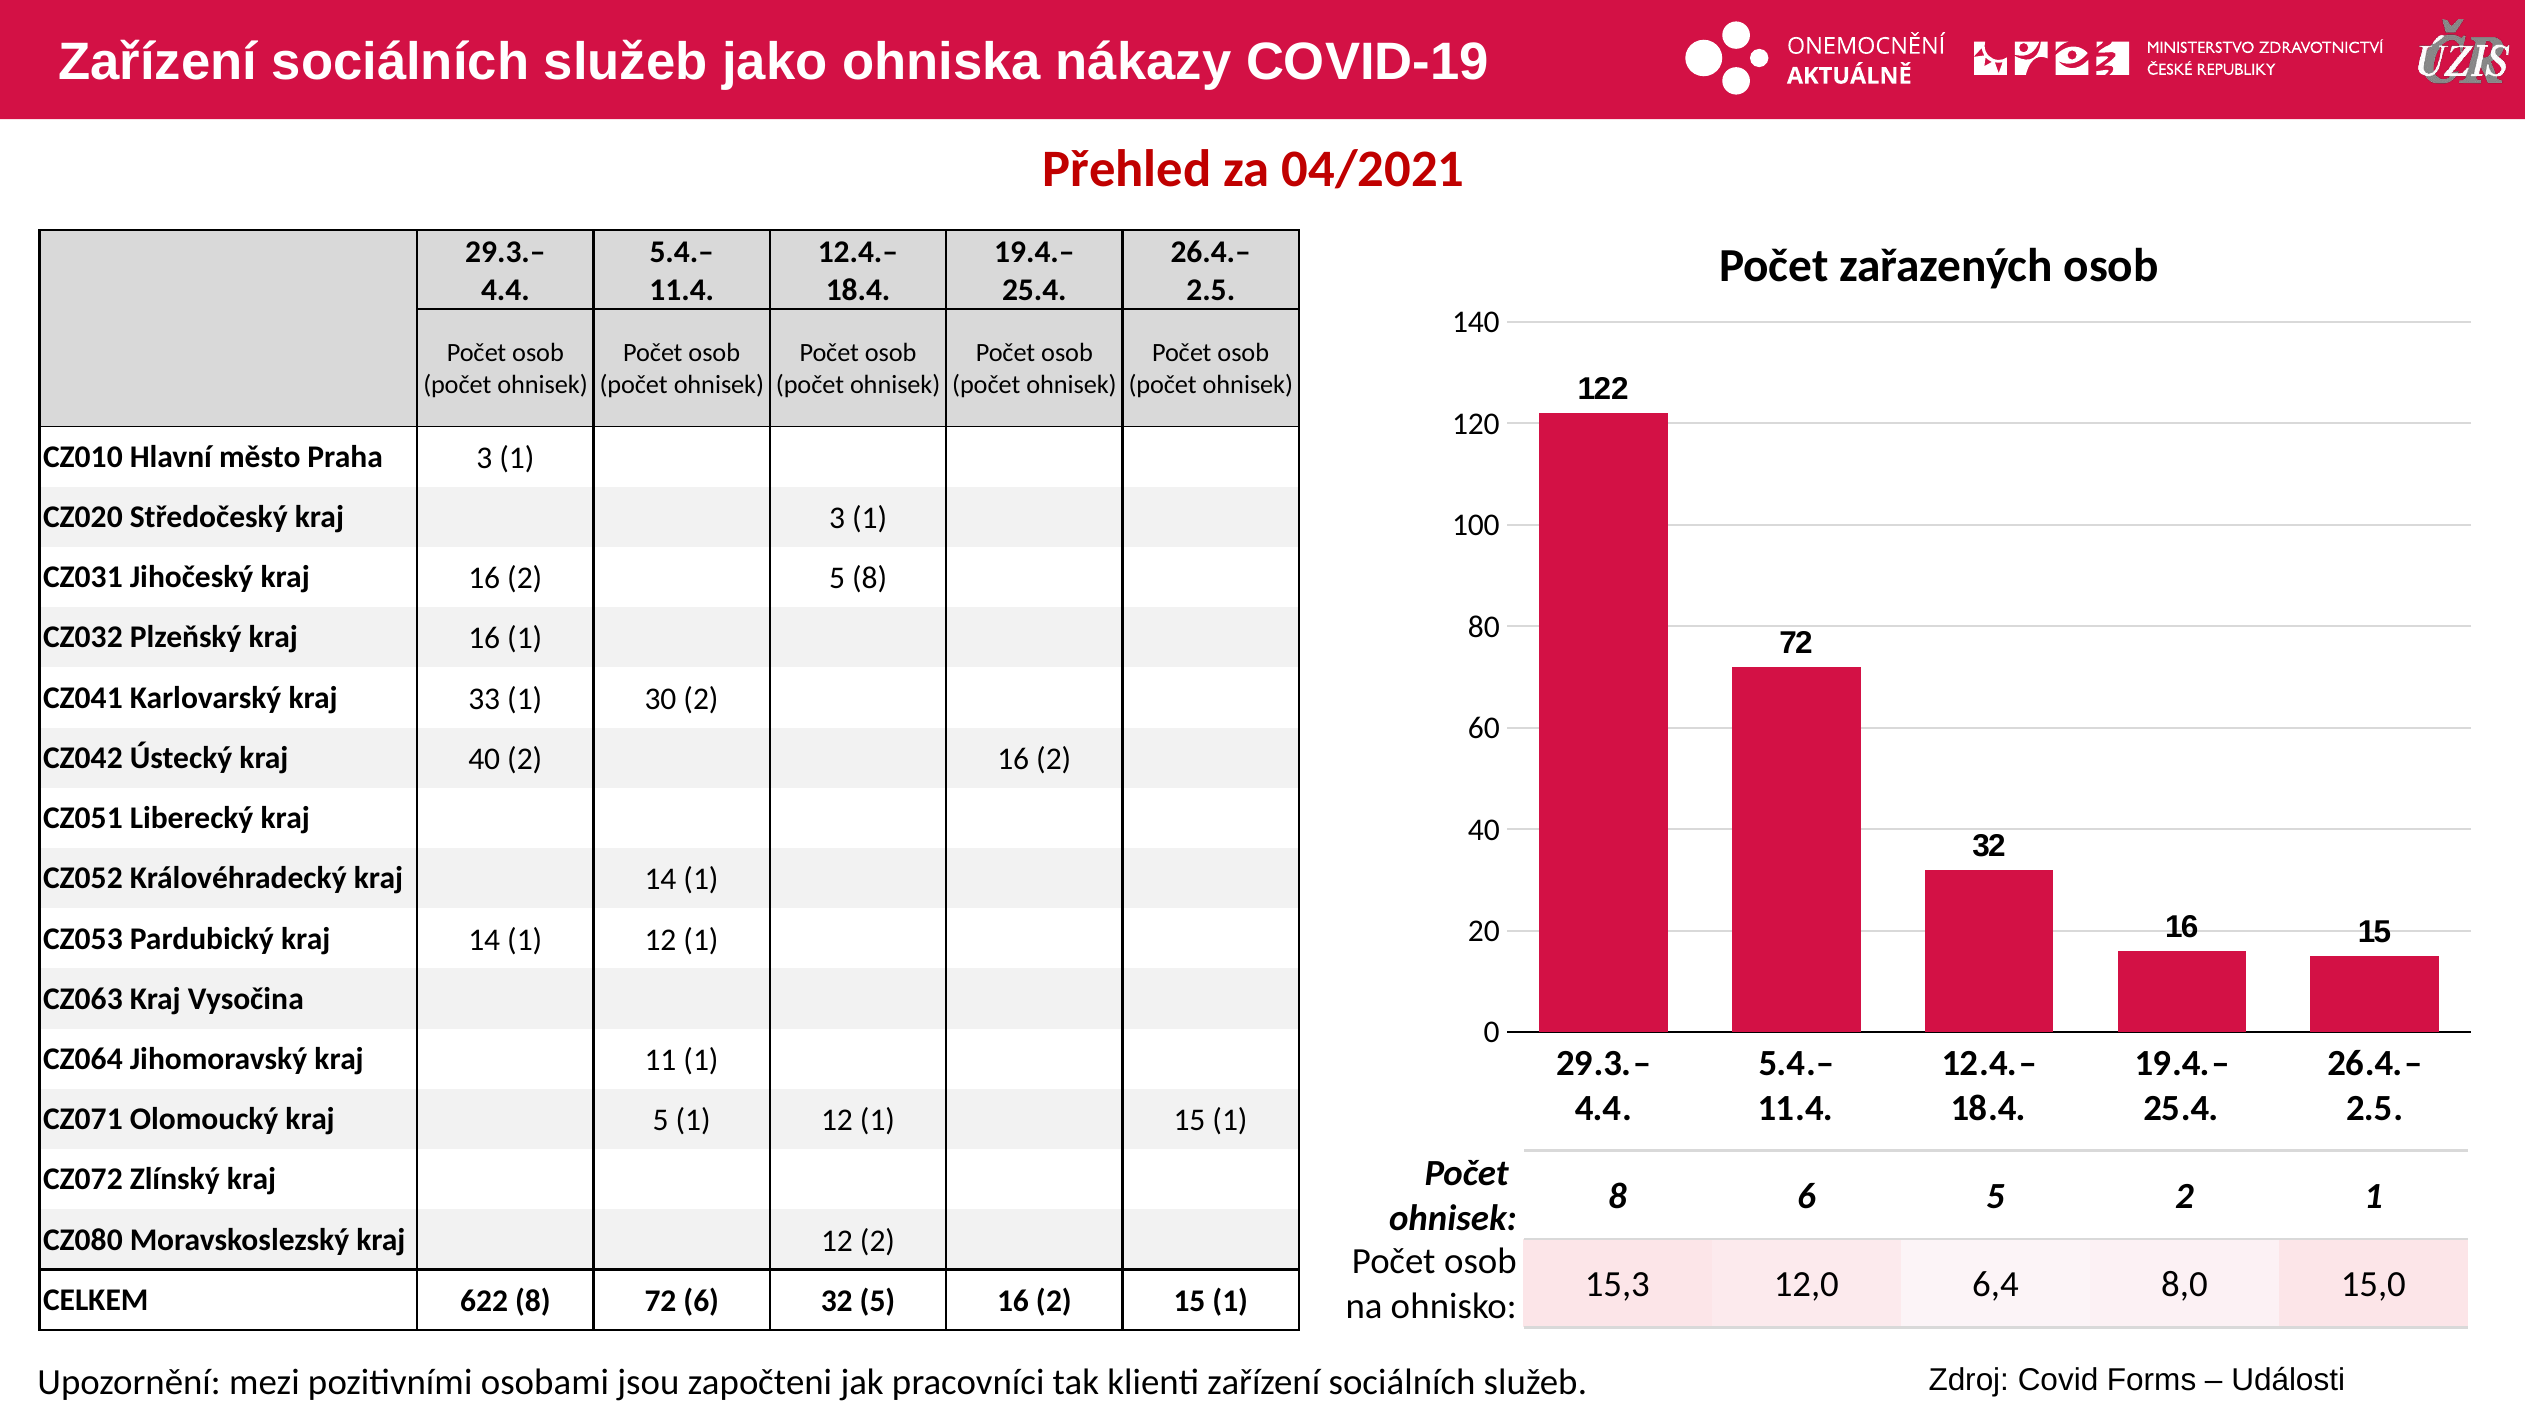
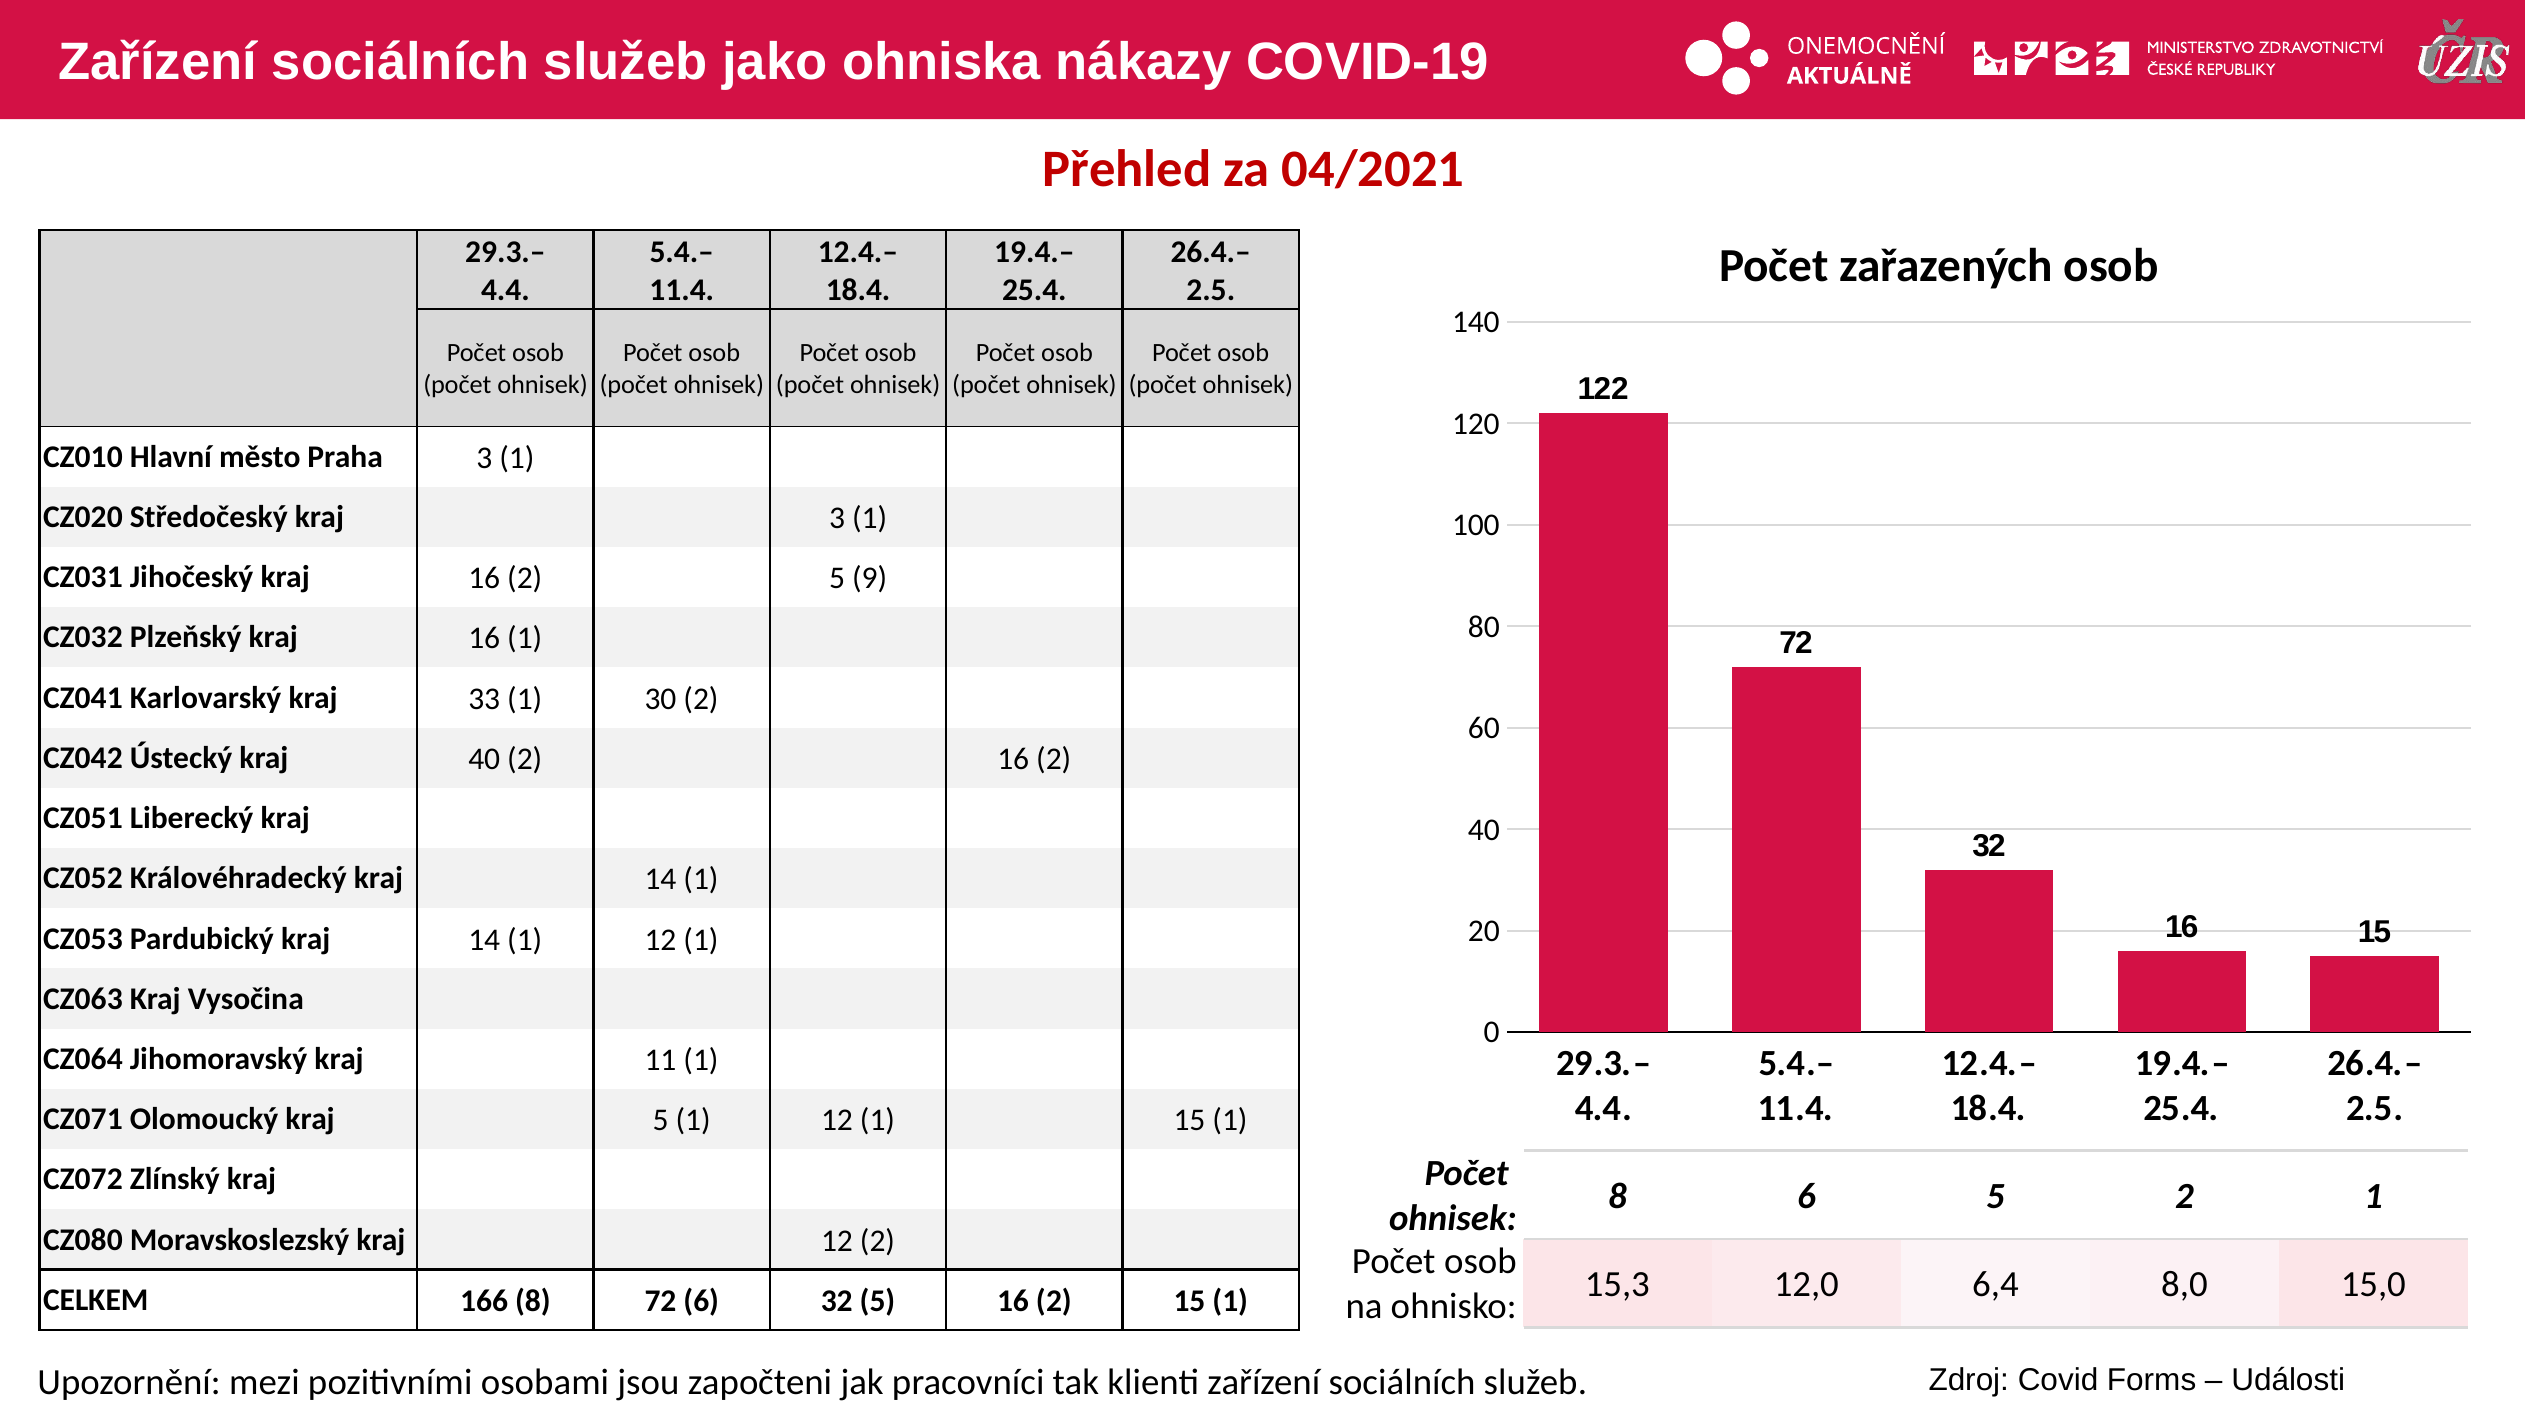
5 8: 8 -> 9 (870, 578)
622: 622 -> 166 (484, 1301)
